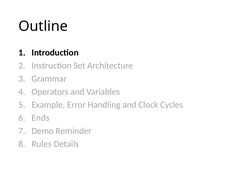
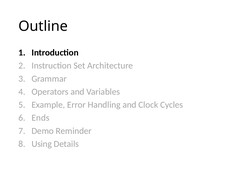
Rules: Rules -> Using (42, 144)
